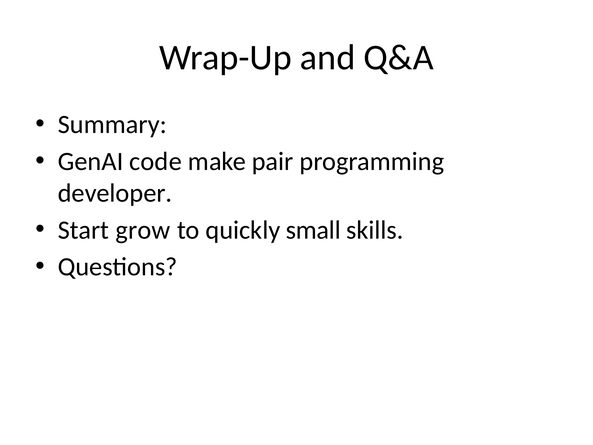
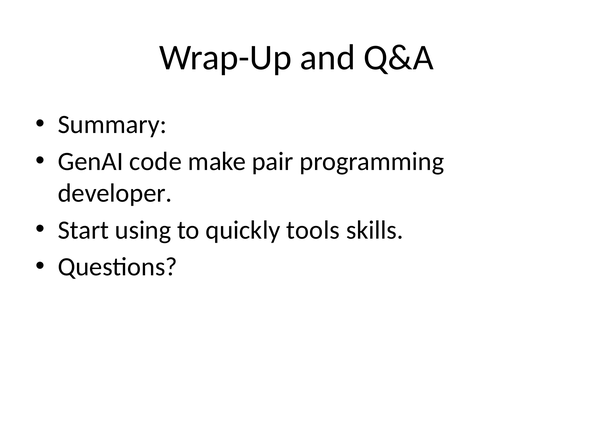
grow: grow -> using (143, 230)
small: small -> tools (313, 230)
